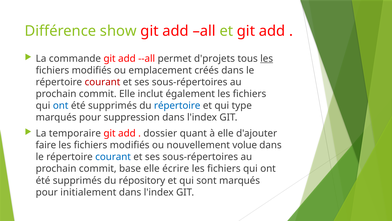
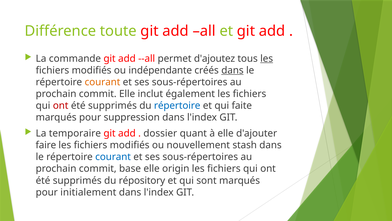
show: show -> toute (118, 31)
d'projets: d'projets -> d'ajoutez (215, 58)
emplacement: emplacement -> indépendante (160, 70)
dans underline: none -> present (232, 70)
courant colour: red -> orange (102, 82)
ont colour: blue -> red (61, 105)
type: type -> faite (242, 105)
volue: volue -> stash (245, 145)
écrire: écrire -> origin (176, 168)
